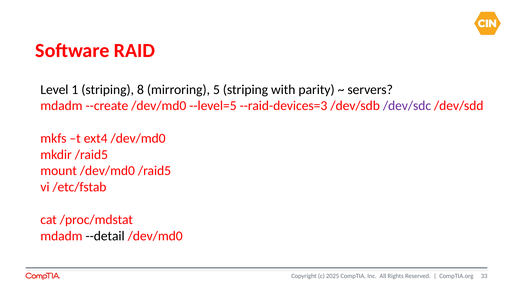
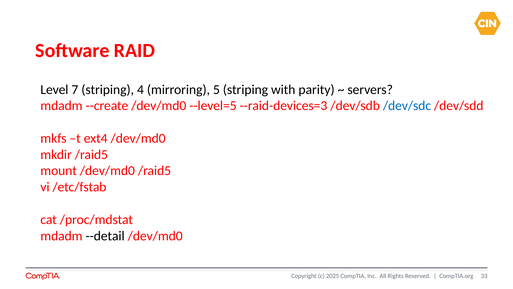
1: 1 -> 7 (75, 89)
8: 8 -> 4 (140, 89)
/dev/sdc colour: purple -> blue (407, 106)
